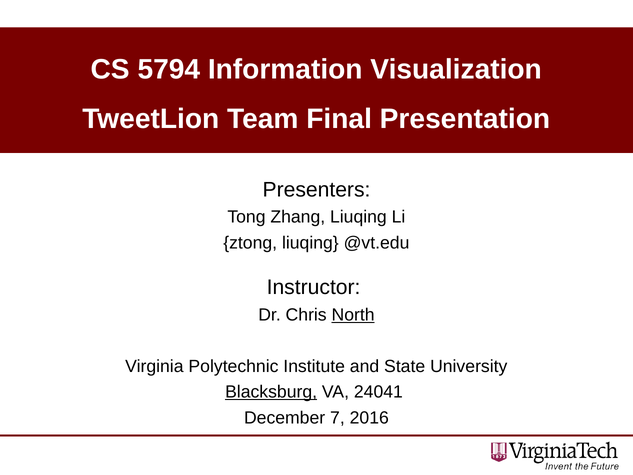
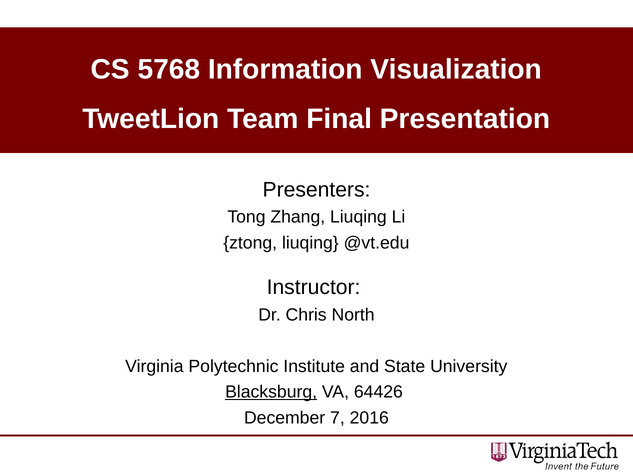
5794: 5794 -> 5768 (169, 69)
North underline: present -> none (353, 315)
24041: 24041 -> 64426 (378, 392)
